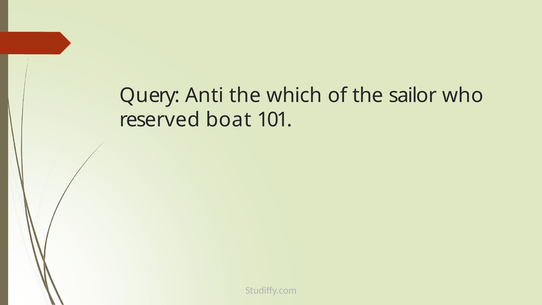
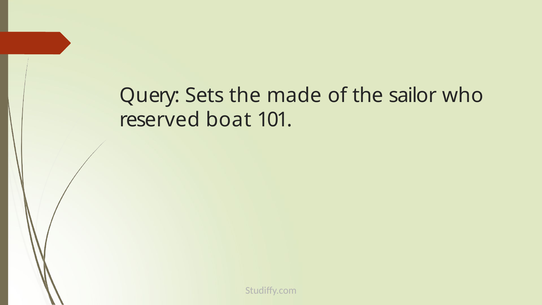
Anti: Anti -> Sets (205, 95)
which: which -> made (294, 95)
